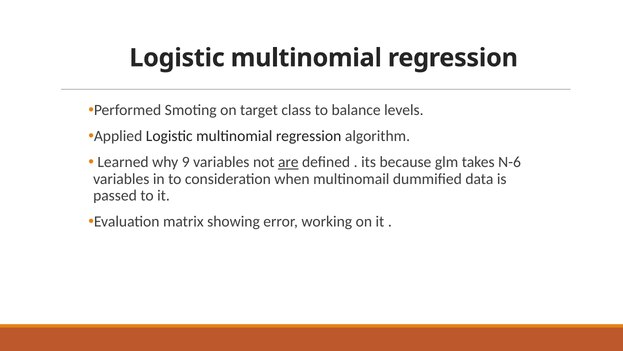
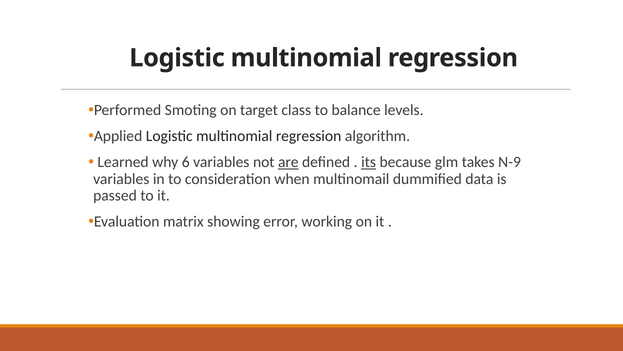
9: 9 -> 6 (186, 162)
its underline: none -> present (369, 162)
N-6: N-6 -> N-9 (510, 162)
